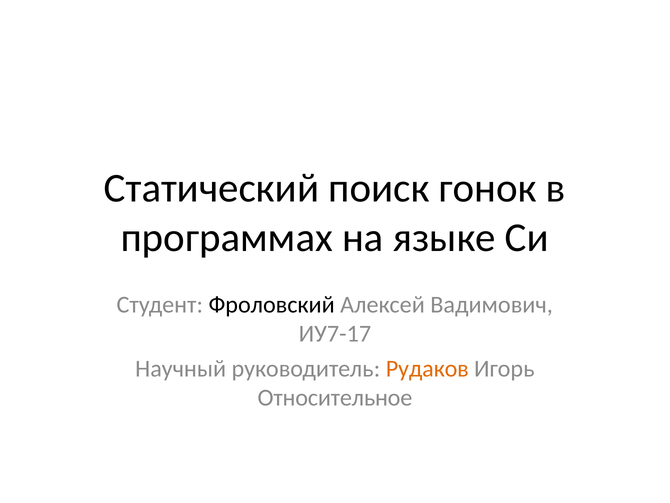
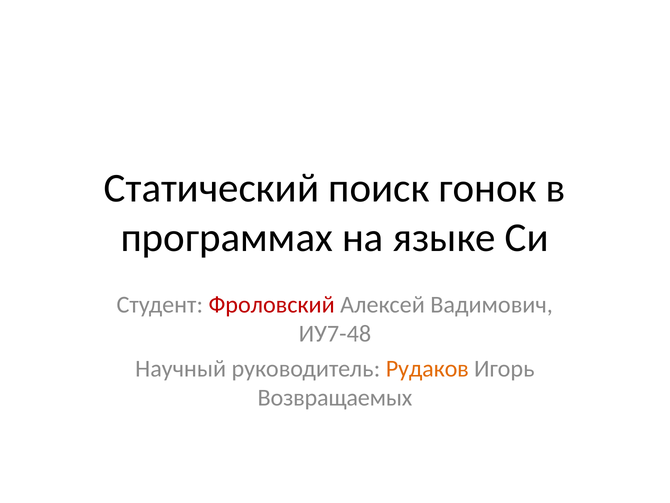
Фроловский colour: black -> red (272, 304)
ИУ7-17: ИУ7-17 -> ИУ7-48 (335, 333)
Относительное: Относительное -> Возвращаемых (335, 397)
